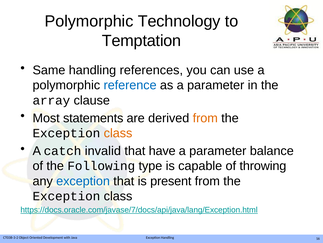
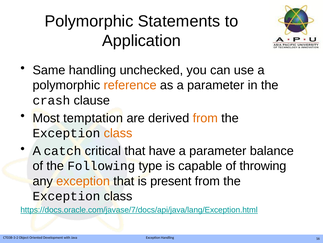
Technology: Technology -> Statements (179, 21)
Temptation: Temptation -> Application (142, 41)
references: references -> unchecked (151, 70)
reference colour: blue -> orange (130, 85)
array: array -> crash (51, 100)
statements: statements -> temptation (93, 118)
invalid: invalid -> critical (103, 150)
exception colour: blue -> orange (83, 181)
